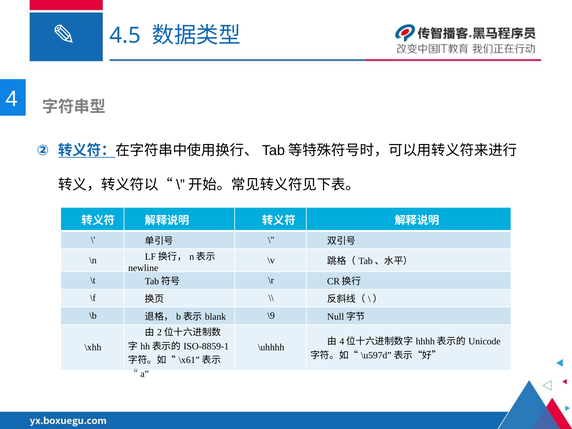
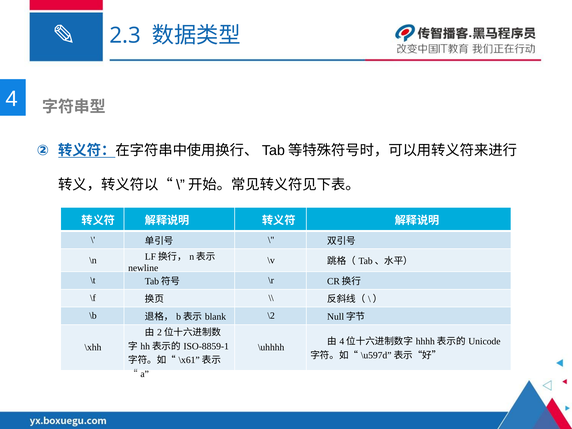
4.5: 4.5 -> 2.3 (125, 35)
\9: \9 -> \2 (271, 316)
